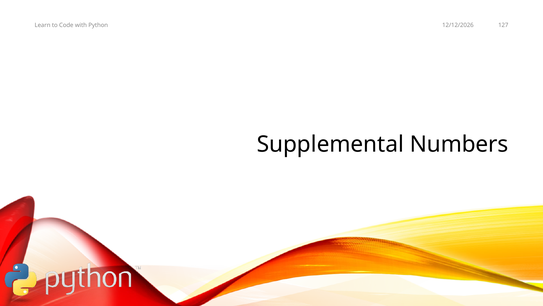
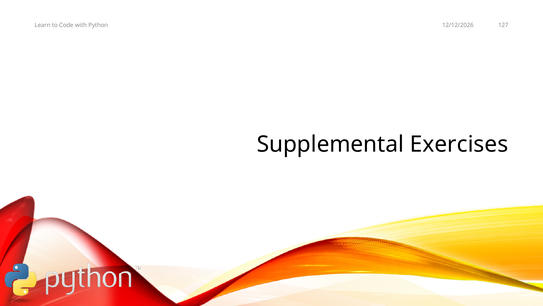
Numbers: Numbers -> Exercises (459, 144)
